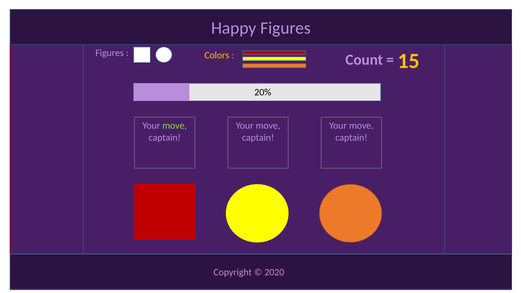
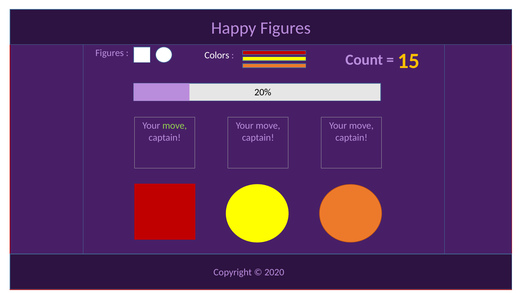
Colors colour: yellow -> white (217, 55)
